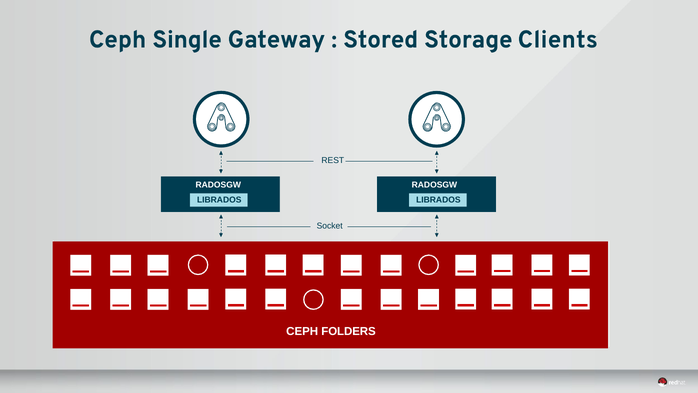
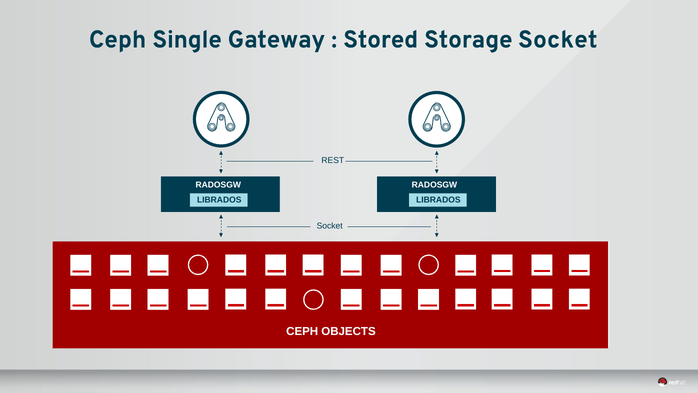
Storage Clients: Clients -> Socket (558, 39)
FOLDERS: FOLDERS -> OBJECTS (349, 331)
